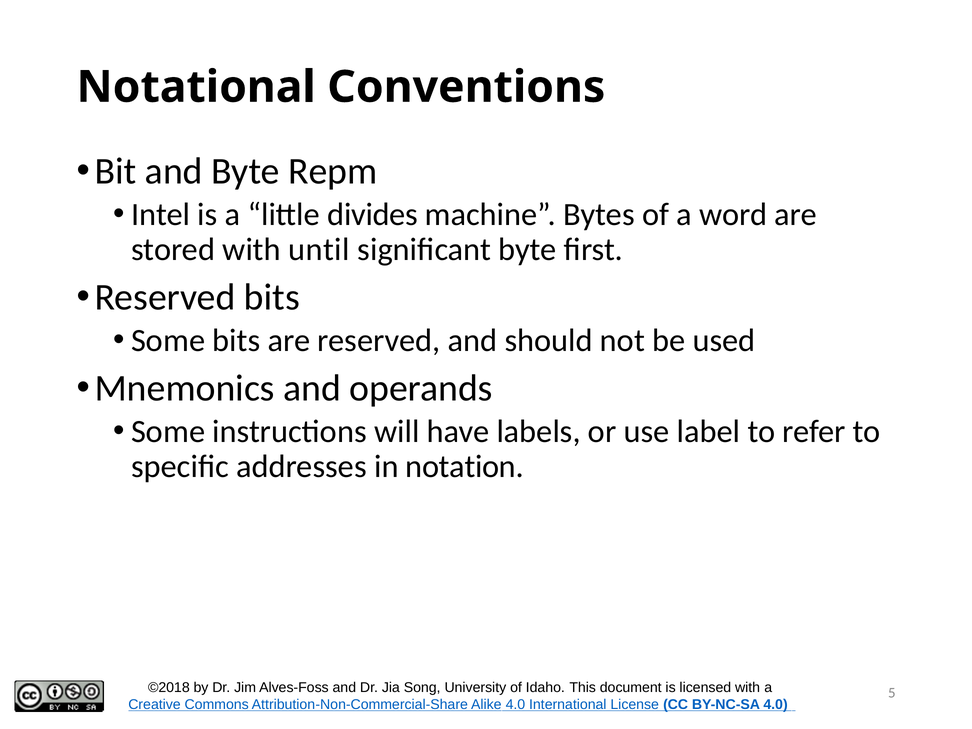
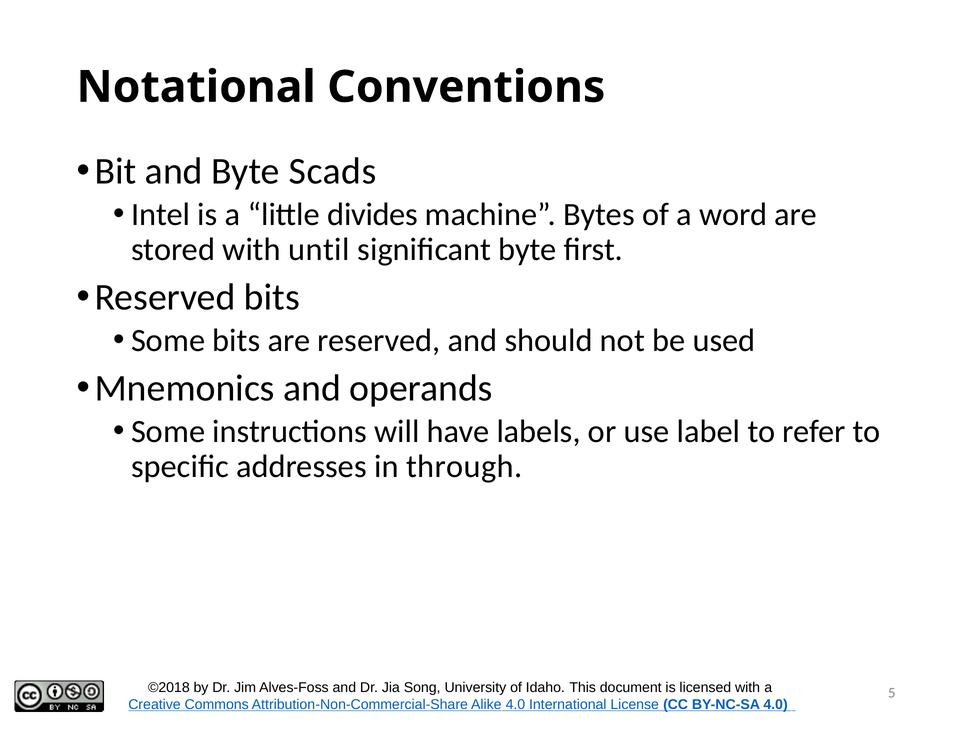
Repm: Repm -> Scads (333, 172)
notation: notation -> through (464, 466)
